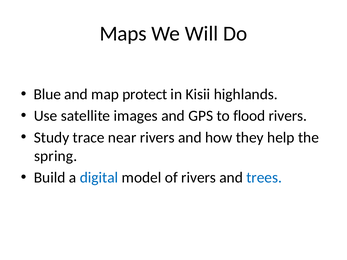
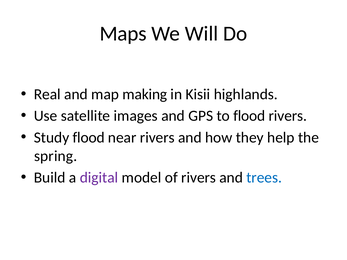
Blue: Blue -> Real (47, 94)
protect: protect -> making (145, 94)
Study trace: trace -> flood (89, 138)
digital colour: blue -> purple (99, 178)
